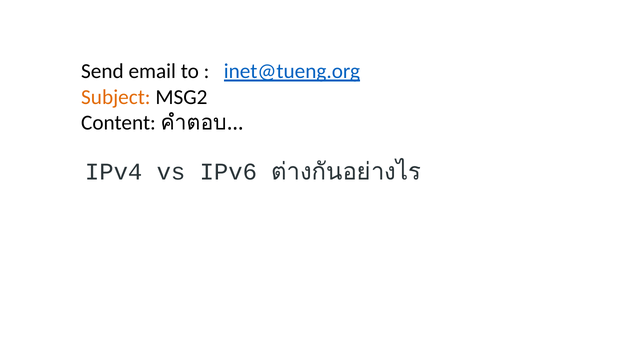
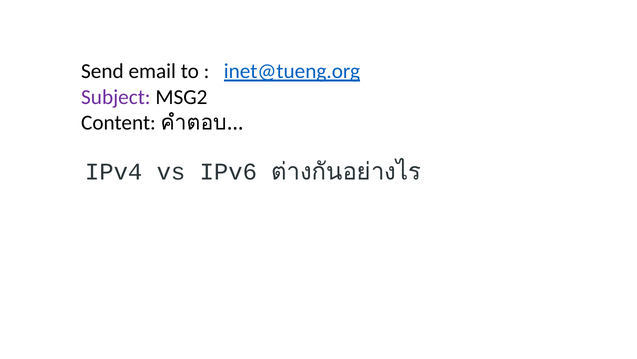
Subject colour: orange -> purple (116, 97)
